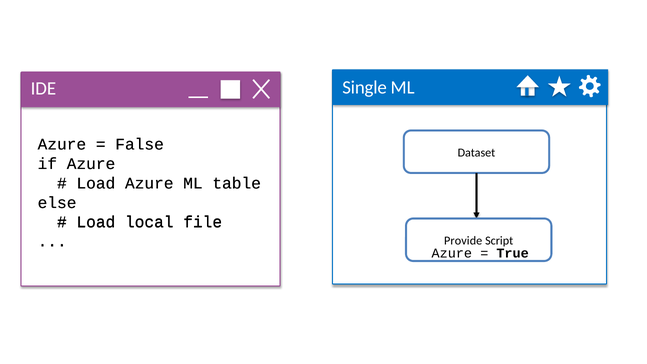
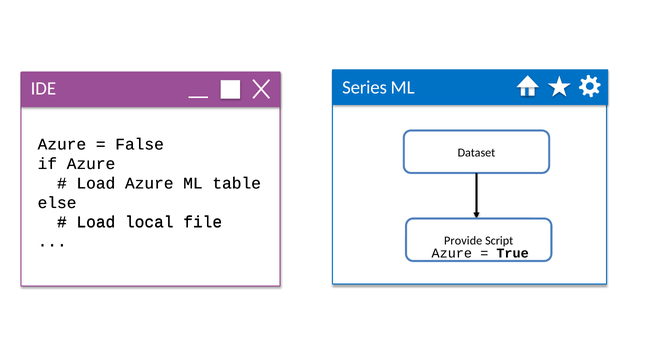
Single: Single -> Series (365, 87)
